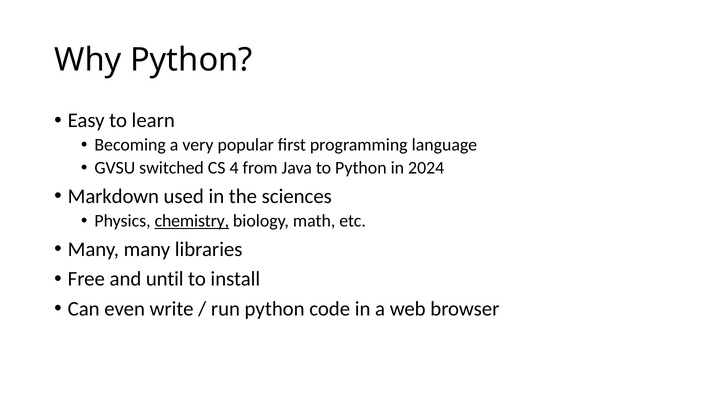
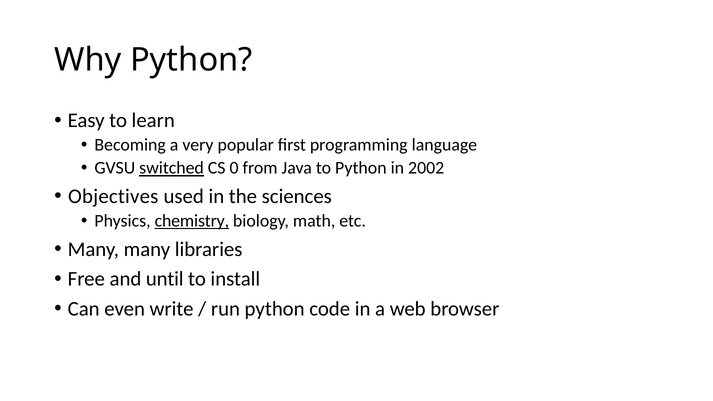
switched underline: none -> present (172, 168)
4: 4 -> 0 (234, 168)
2024: 2024 -> 2002 (426, 168)
Markdown: Markdown -> Objectives (113, 196)
